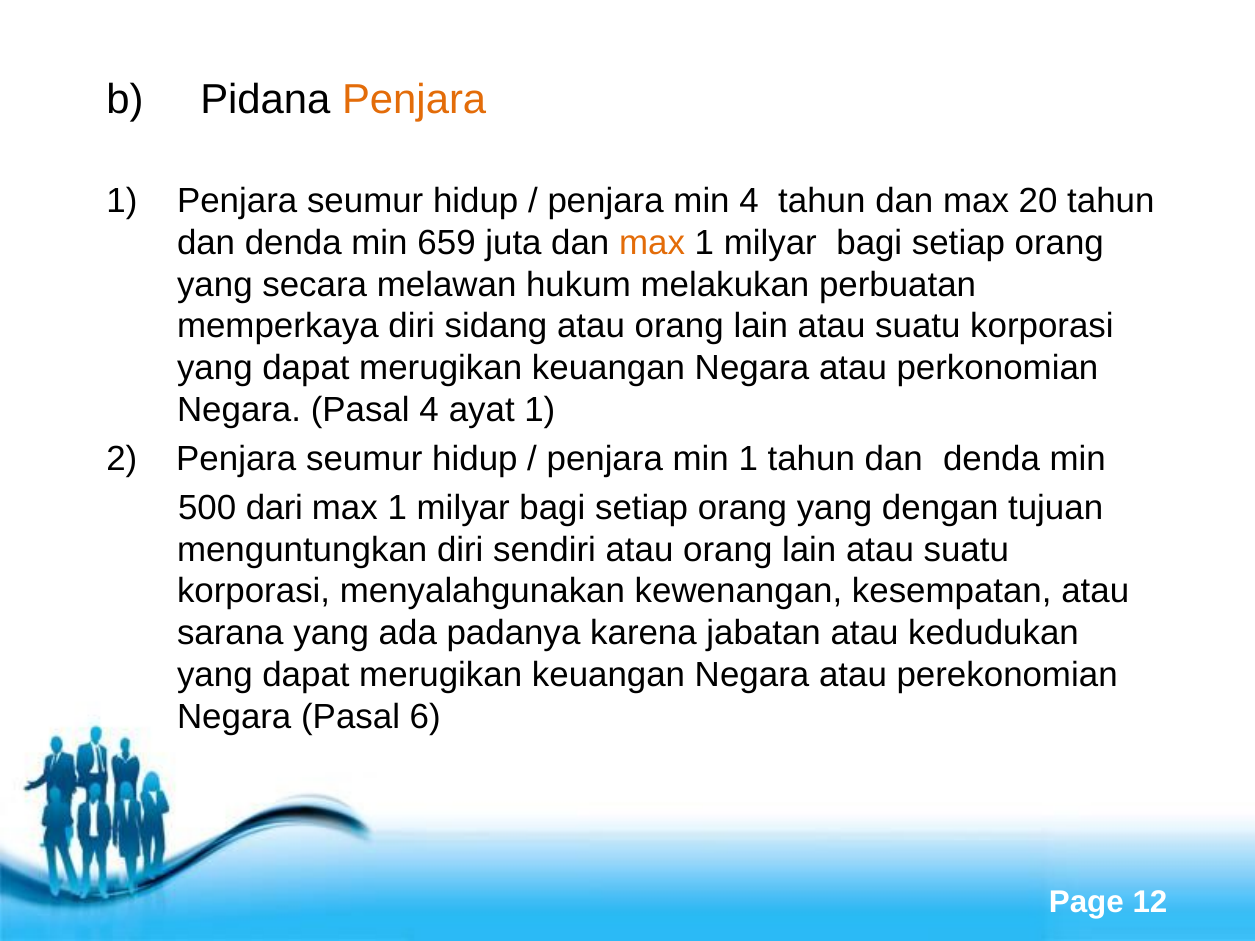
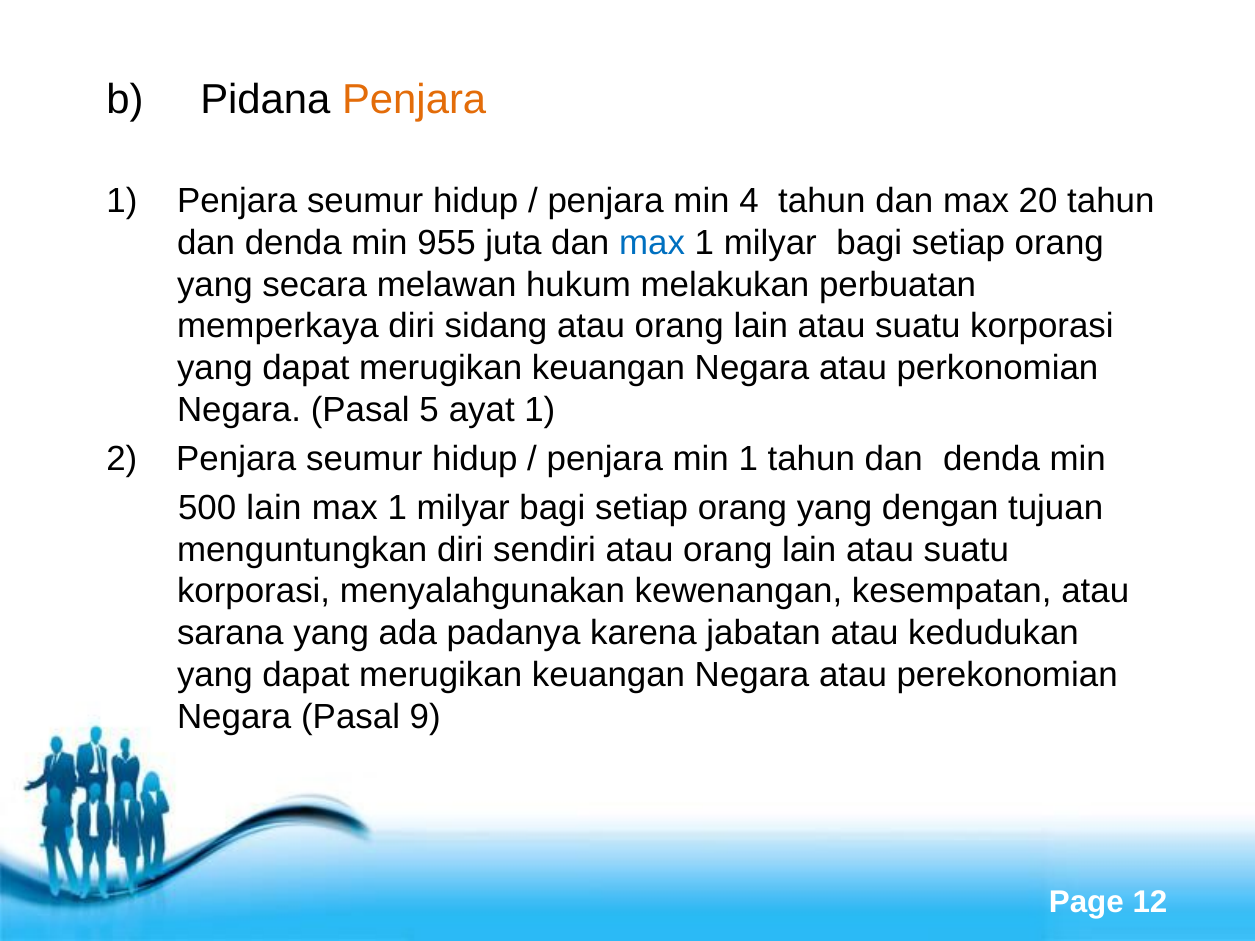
659: 659 -> 955 (447, 243)
max colour: orange -> blue (652, 243)
Pasal 4: 4 -> 5 (429, 410)
500 dari: dari -> lain (274, 508)
6: 6 -> 9 (425, 717)
